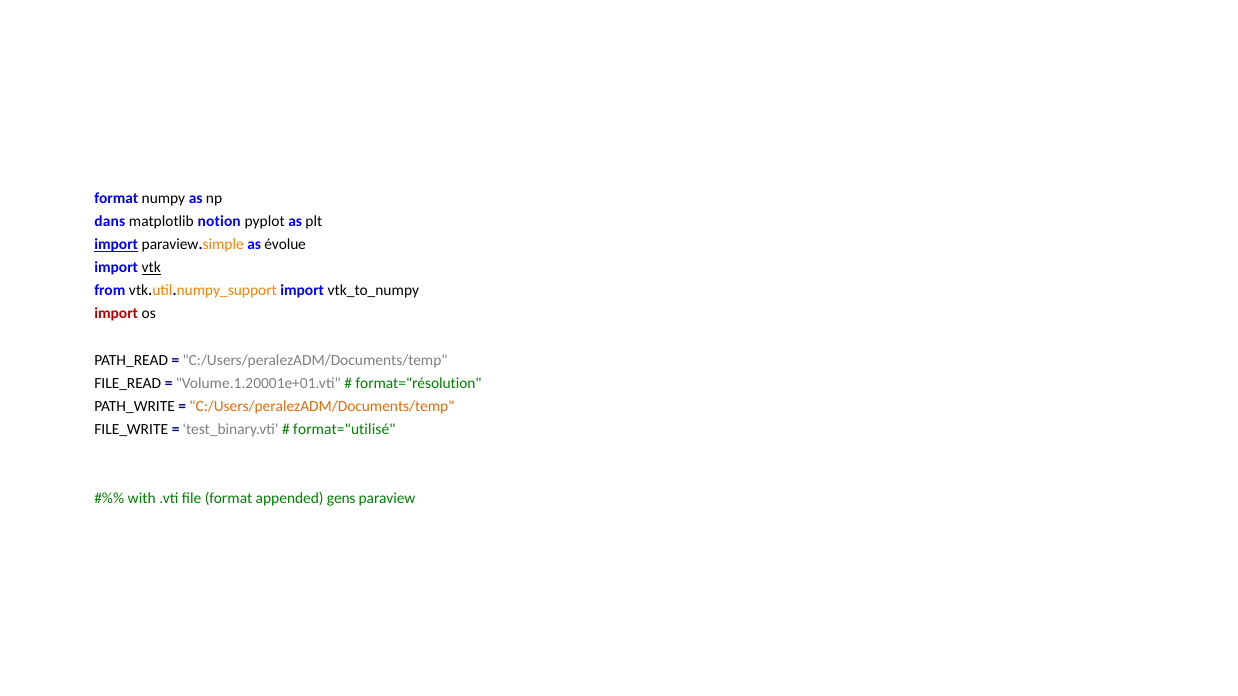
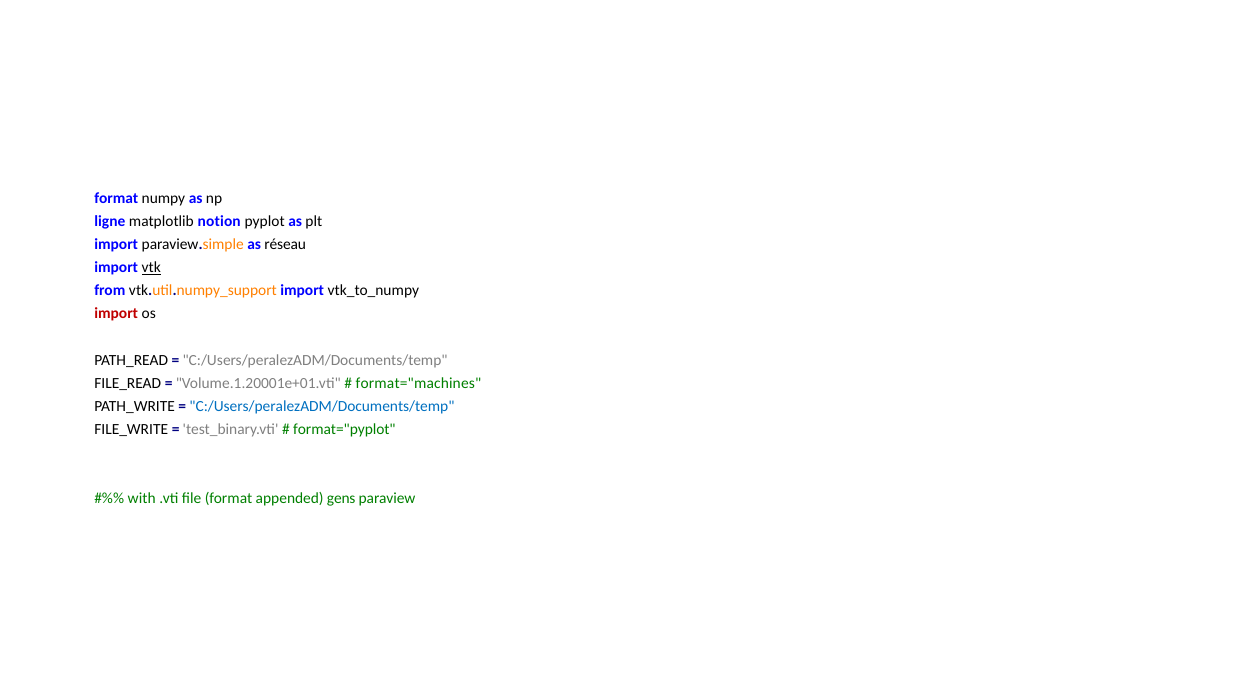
dans: dans -> ligne (110, 221)
import underline: present -> none (116, 245)
évolue: évolue -> réseau (285, 245)
format="résolution: format="résolution -> format="machines (418, 383)
C:/Users/peralezADM/Documents/temp colour: orange -> blue (322, 407)
format="utilisé: format="utilisé -> format="pyplot (344, 430)
